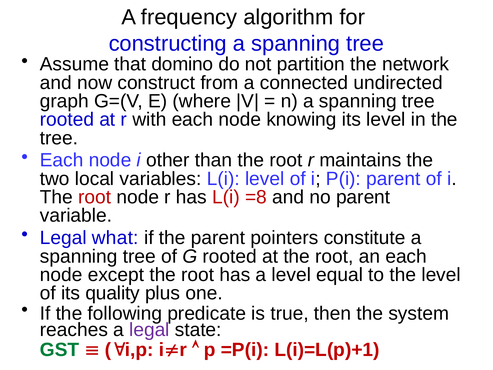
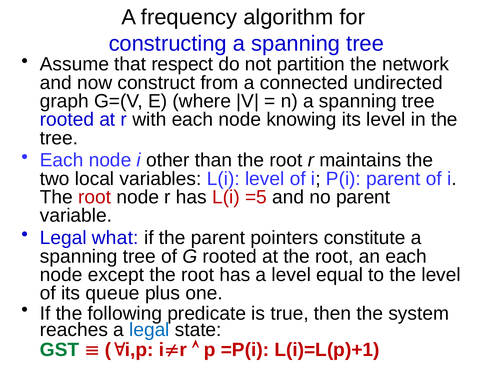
domino: domino -> respect (182, 64)
=8: =8 -> =5 (256, 197)
quality: quality -> queue (112, 293)
legal colour: purple -> blue (149, 330)
